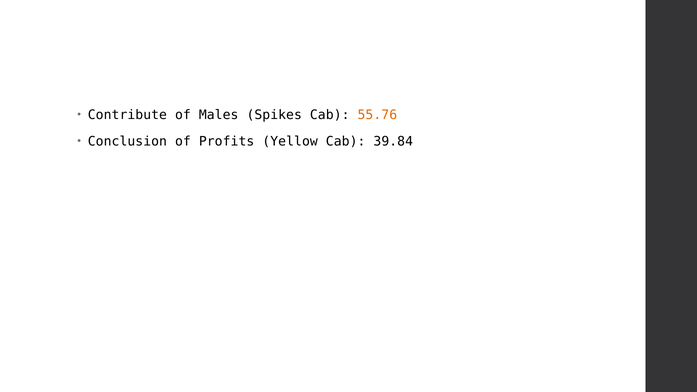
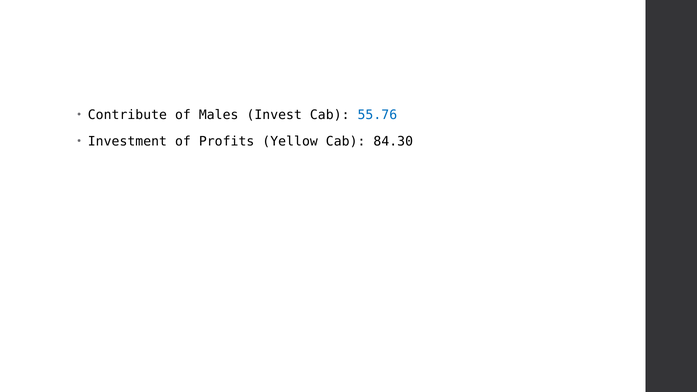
Spikes: Spikes -> Invest (274, 115)
55.76 colour: orange -> blue (377, 115)
Conclusion: Conclusion -> Investment (127, 141)
39.84: 39.84 -> 84.30 (393, 141)
